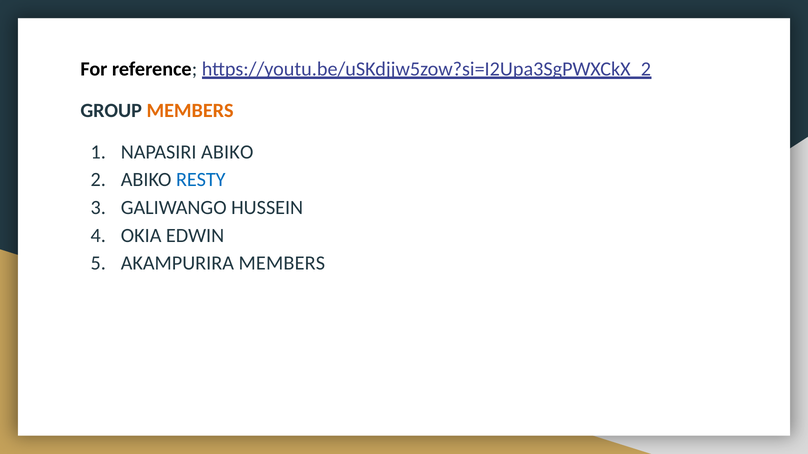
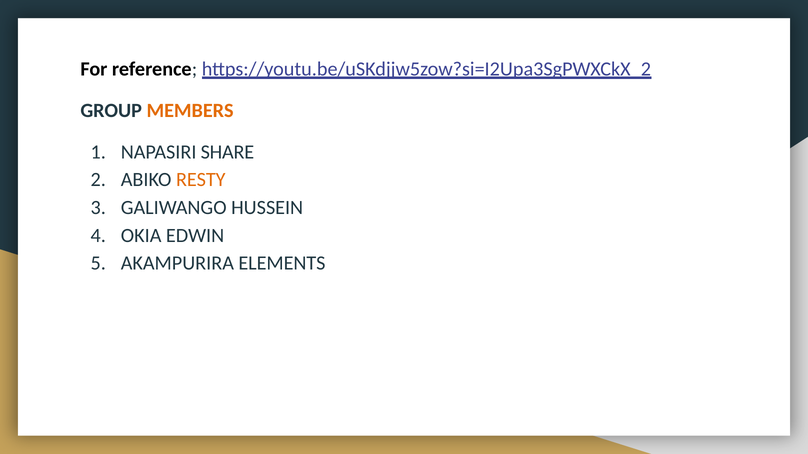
NAPASIRI ABIKO: ABIKO -> SHARE (227, 152)
RESTY colour: blue -> orange (201, 180)
AKAMPURIRA MEMBERS: MEMBERS -> ELEMENTS (282, 264)
